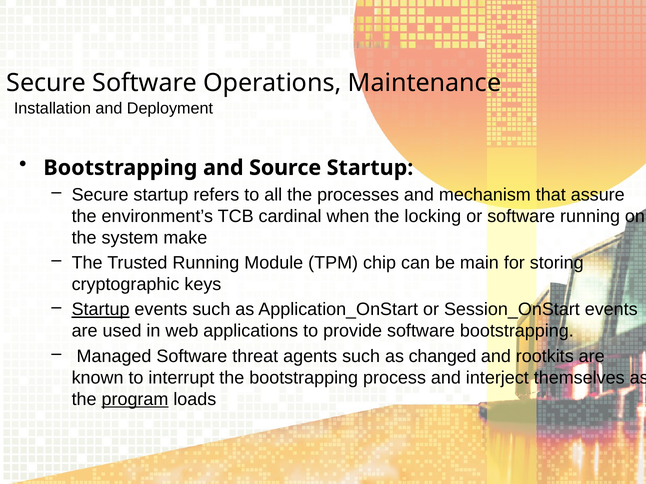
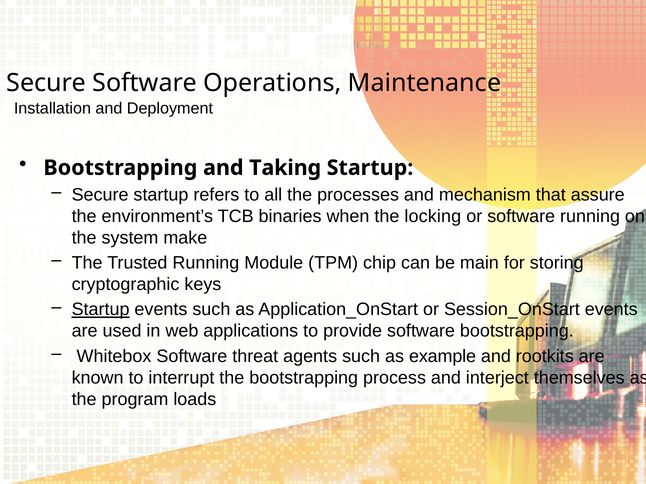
Source: Source -> Taking (285, 168)
cardinal: cardinal -> binaries (290, 217)
Managed: Managed -> Whitebox (114, 357)
changed: changed -> example (443, 357)
program underline: present -> none (135, 400)
